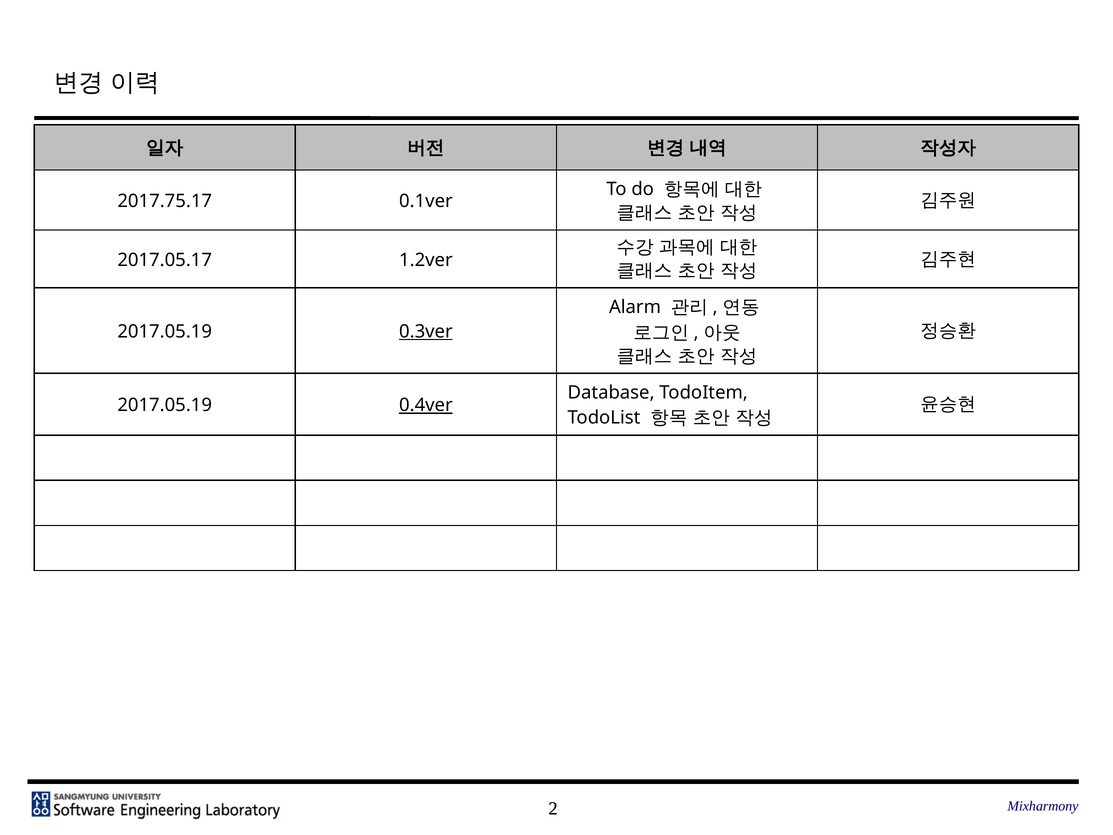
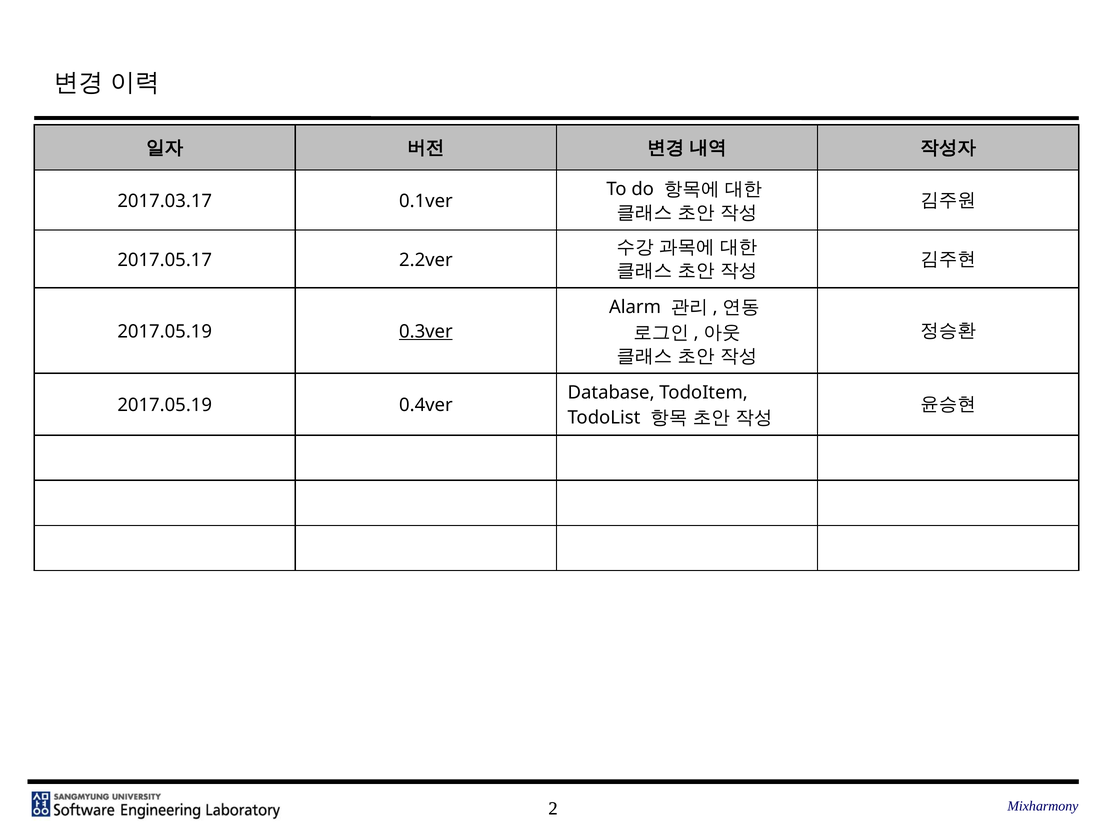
2017.75.17: 2017.75.17 -> 2017.03.17 (165, 201)
1.2ver: 1.2ver -> 2.2ver (426, 260)
0.4ver underline: present -> none (426, 405)
